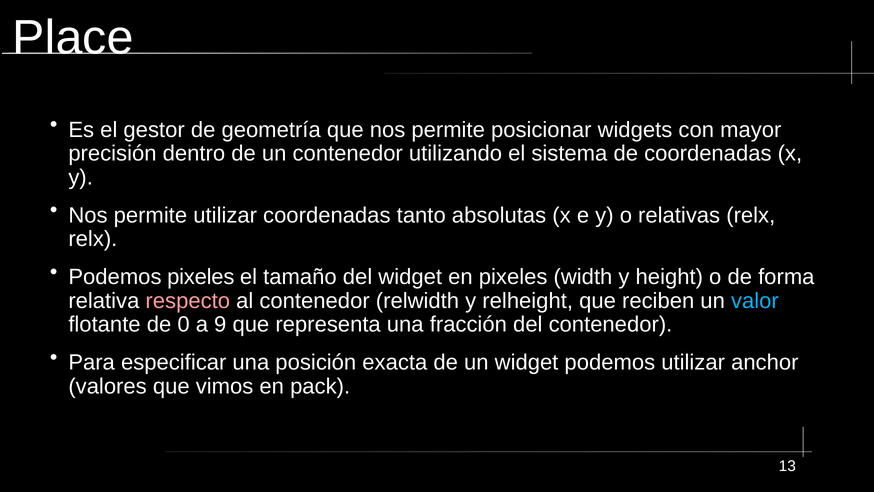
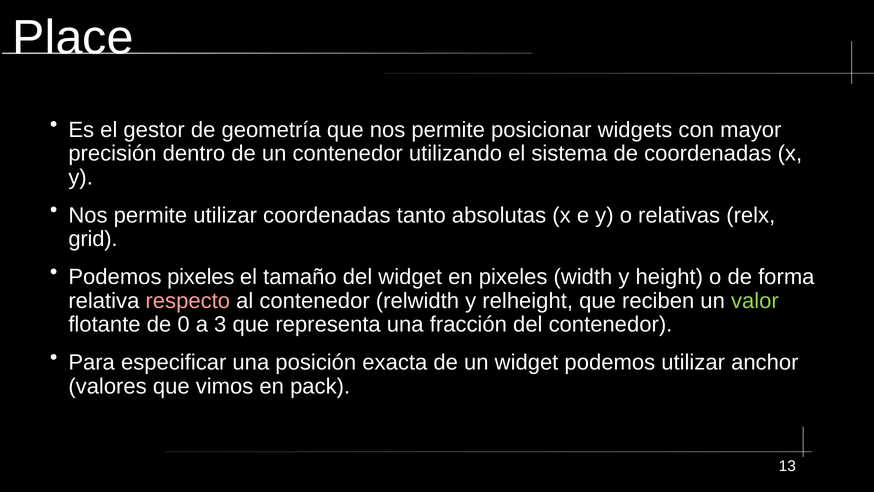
relx: relx -> grid (93, 239)
valor colour: light blue -> light green (755, 301)
9: 9 -> 3 (220, 324)
